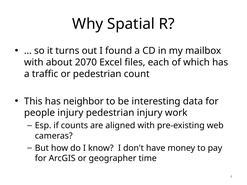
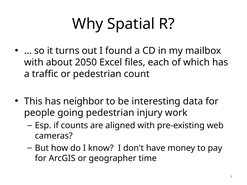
2070: 2070 -> 2050 (86, 62)
people injury: injury -> going (70, 113)
